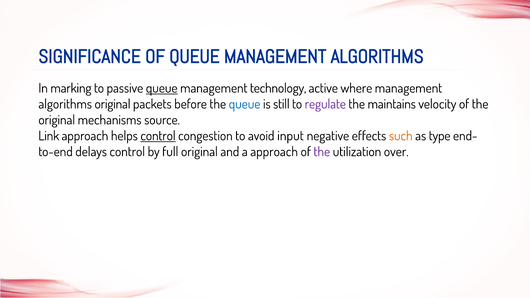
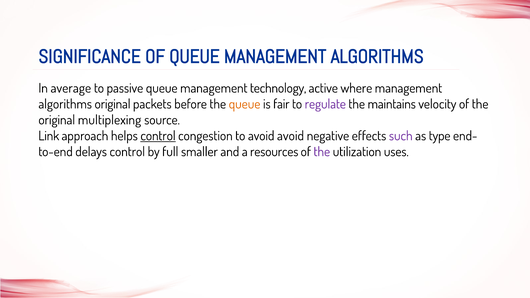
marking: marking -> average (71, 88)
queue underline: present -> none (162, 88)
queue colour: blue -> orange (245, 104)
still: still -> fair (281, 104)
mechanisms: mechanisms -> multiplexing (110, 120)
avoid input: input -> avoid (291, 136)
such colour: orange -> purple (401, 136)
full original: original -> smaller (199, 152)
a approach: approach -> resources (274, 152)
over: over -> uses (396, 152)
